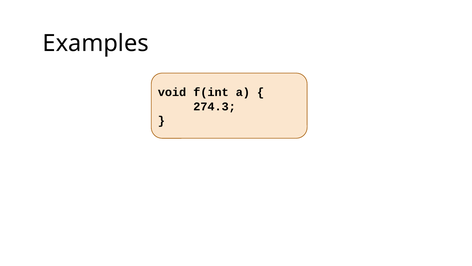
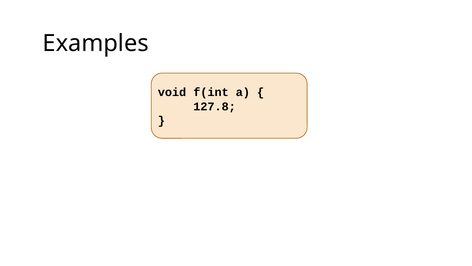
274.3: 274.3 -> 127.8 (215, 106)
